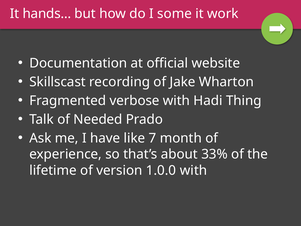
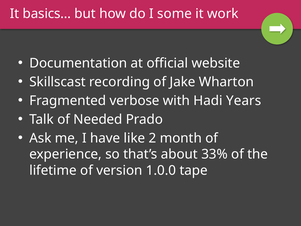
hands…: hands… -> basics… (47, 14)
Thing: Thing -> Years (244, 101)
7: 7 -> 2 (153, 138)
1.0.0 with: with -> tape (194, 170)
